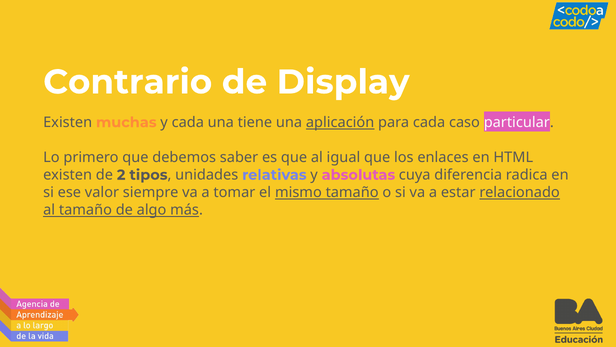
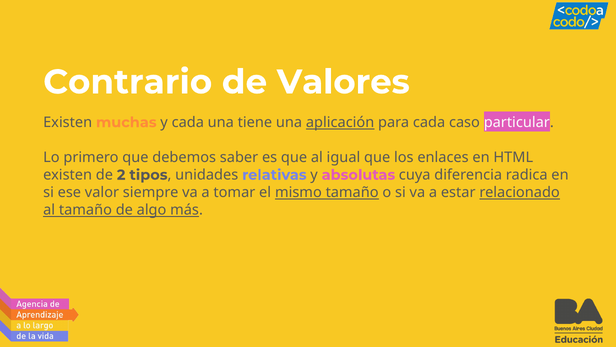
Display: Display -> Valores (343, 82)
